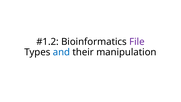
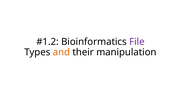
and colour: blue -> orange (61, 52)
